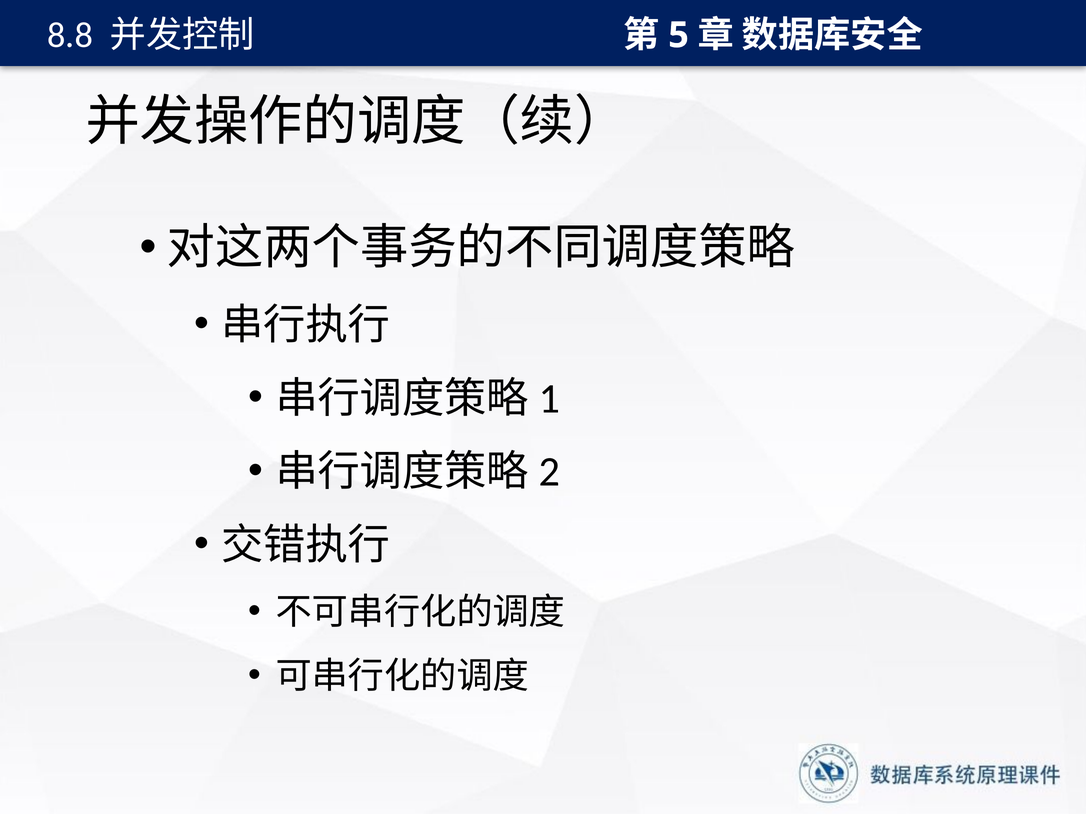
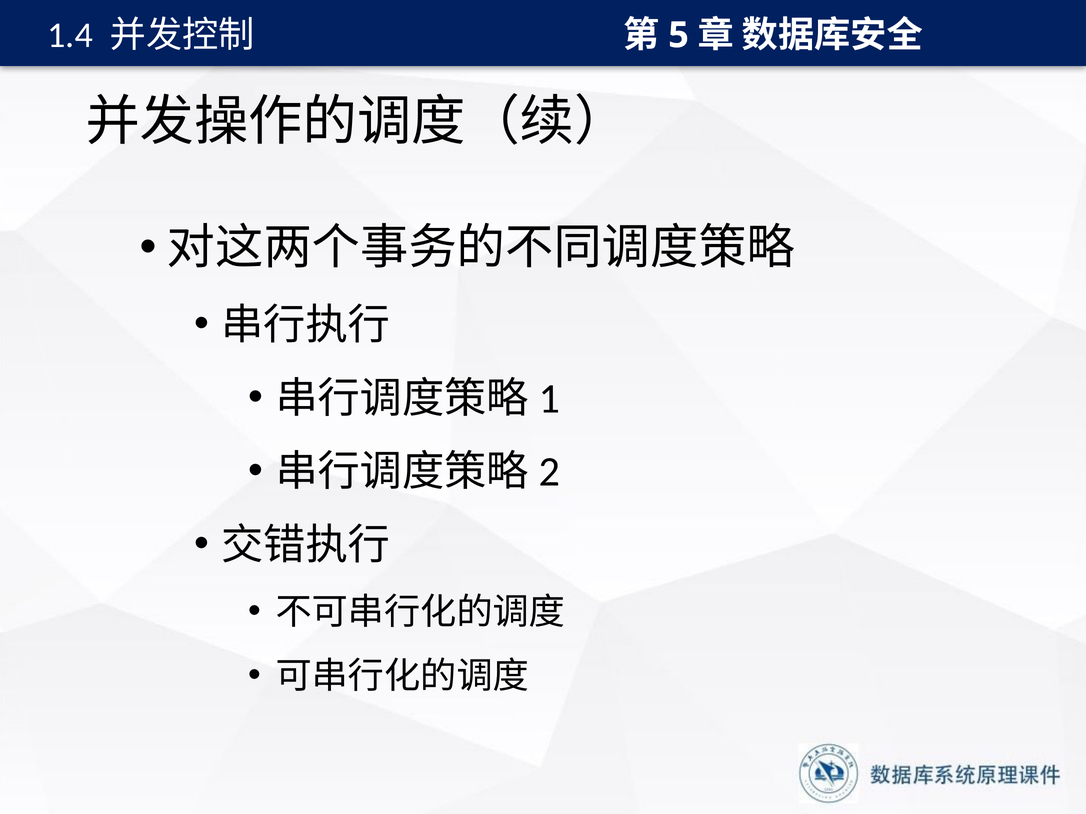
8.8: 8.8 -> 1.4 (70, 35)
